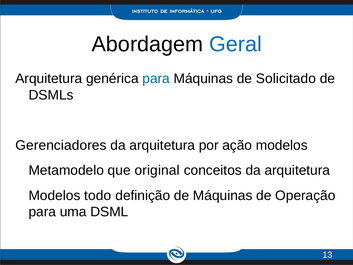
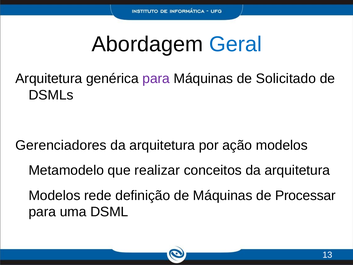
para colour: blue -> purple (156, 79)
original: original -> realizar (157, 170)
todo: todo -> rede (98, 195)
Operação: Operação -> Processar (305, 195)
